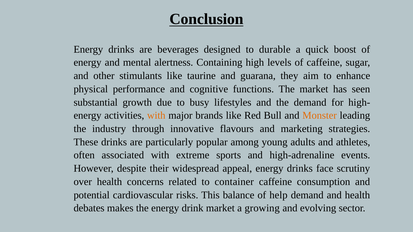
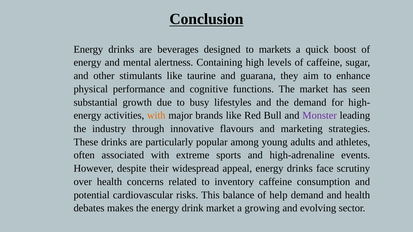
durable: durable -> markets (275, 49)
Monster colour: orange -> purple (320, 116)
container: container -> inventory (234, 182)
